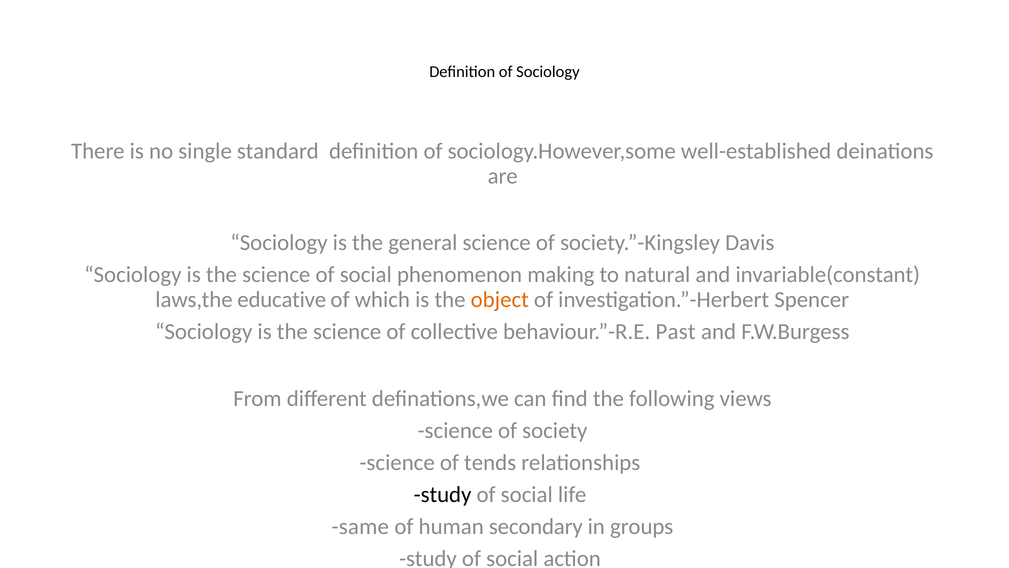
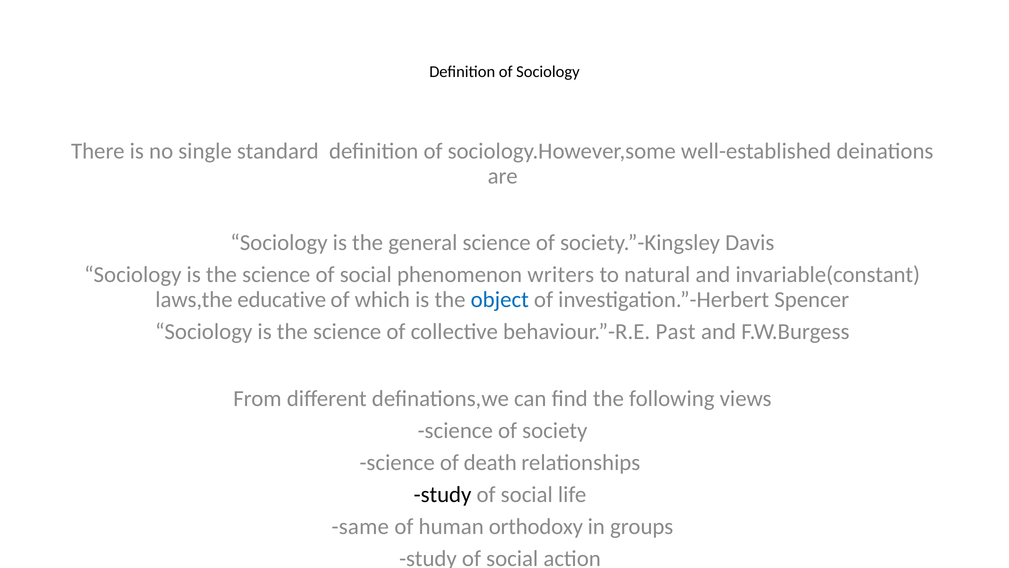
making: making -> writers (561, 275)
object colour: orange -> blue (500, 299)
tends: tends -> death (490, 462)
secondary: secondary -> orthodoxy (536, 526)
